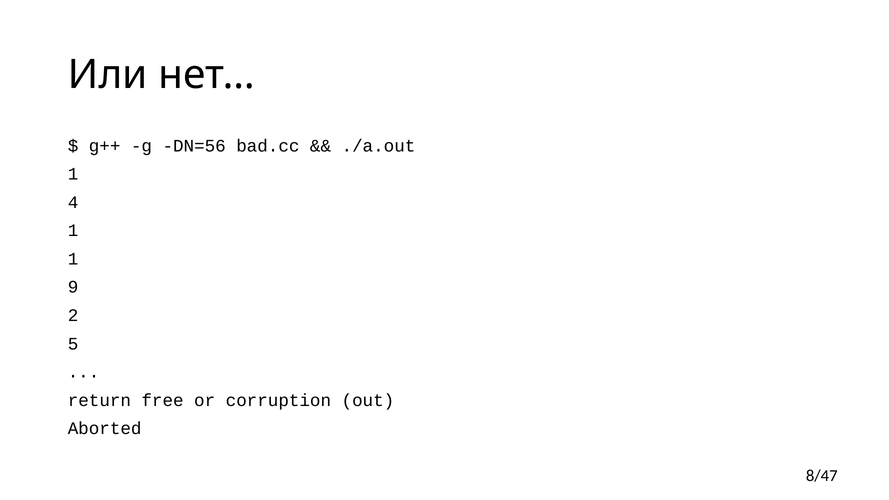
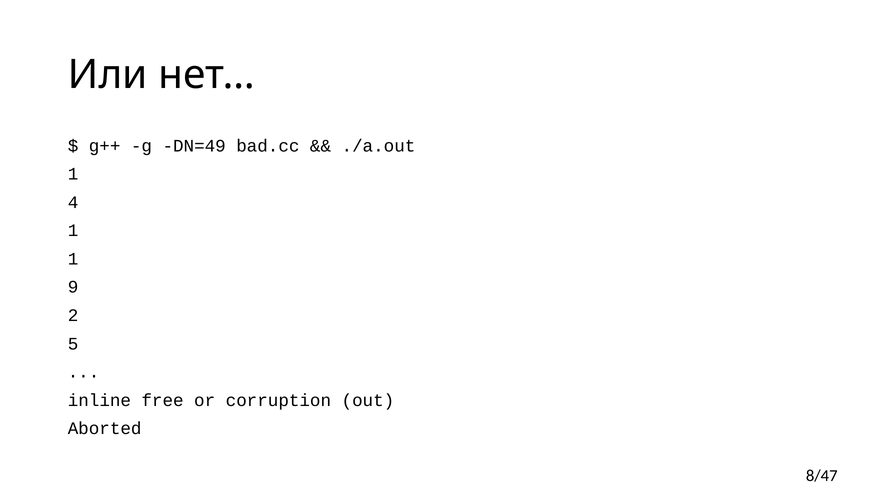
DN=56: DN=56 -> DN=49 (194, 146)
return: return -> inline (99, 400)
